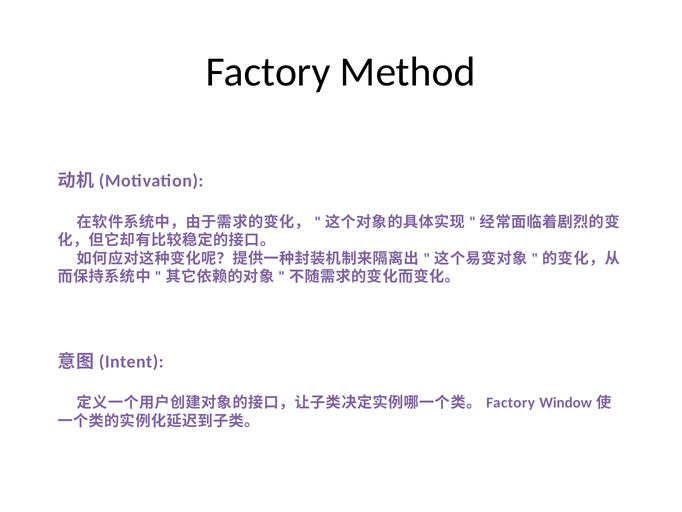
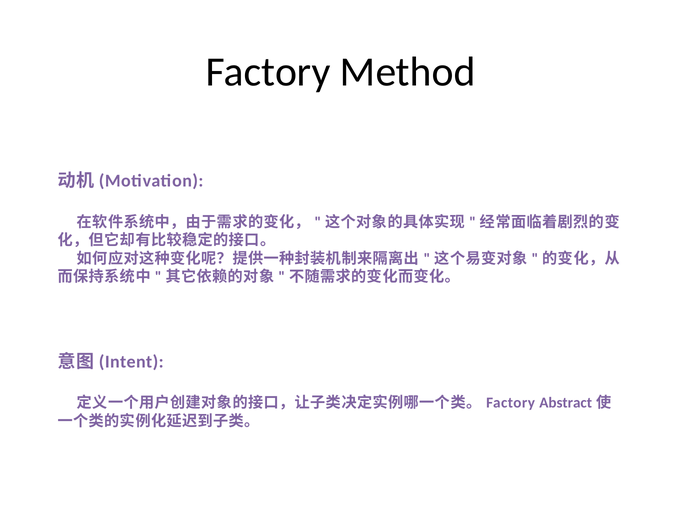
Window: Window -> Abstract (566, 402)
